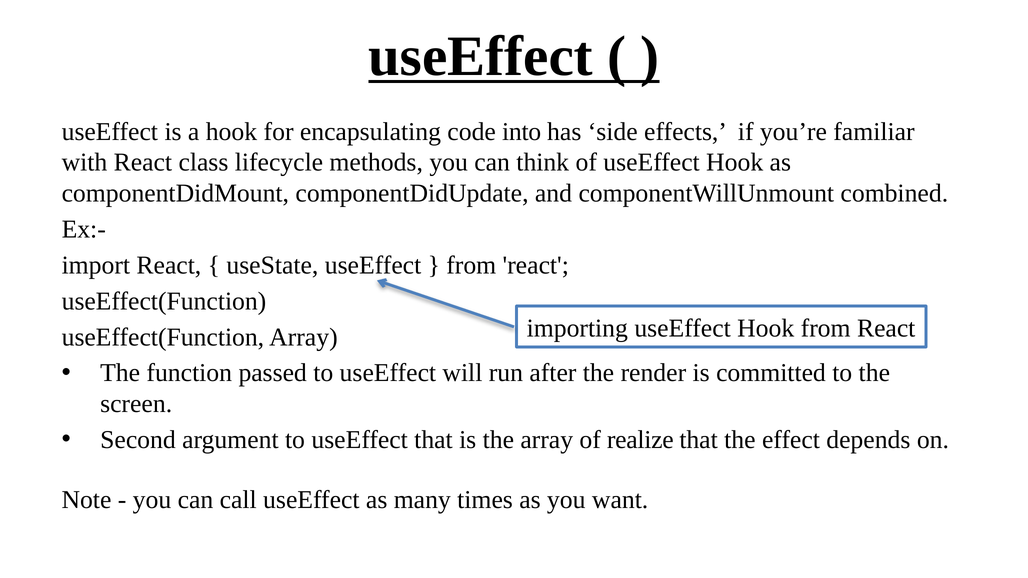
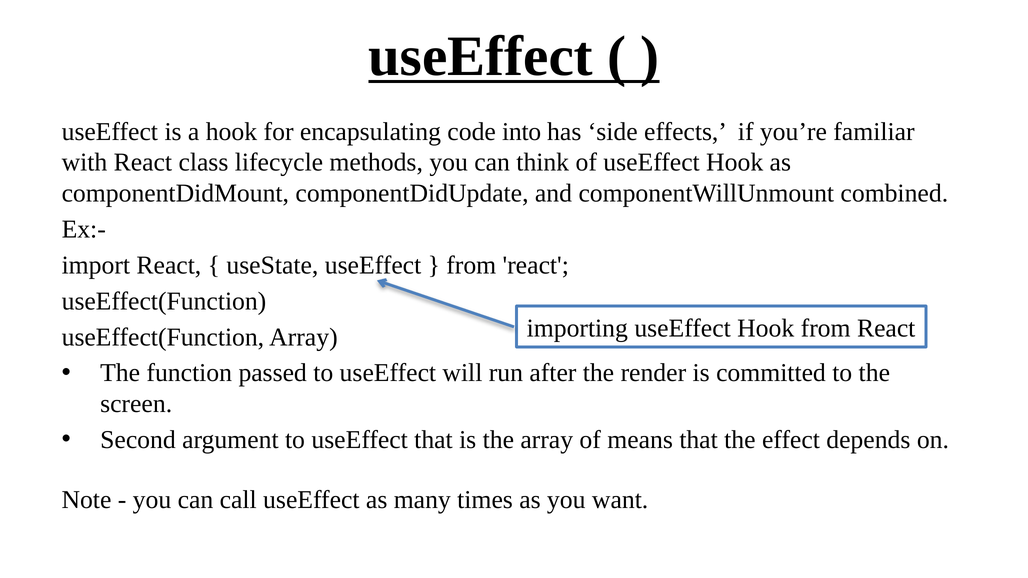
realize: realize -> means (640, 440)
